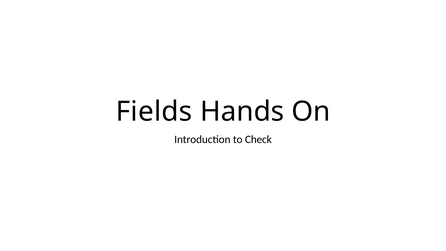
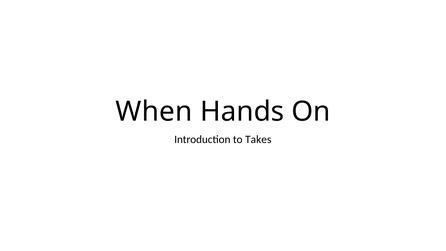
Fields: Fields -> When (154, 111)
Check: Check -> Takes (258, 139)
